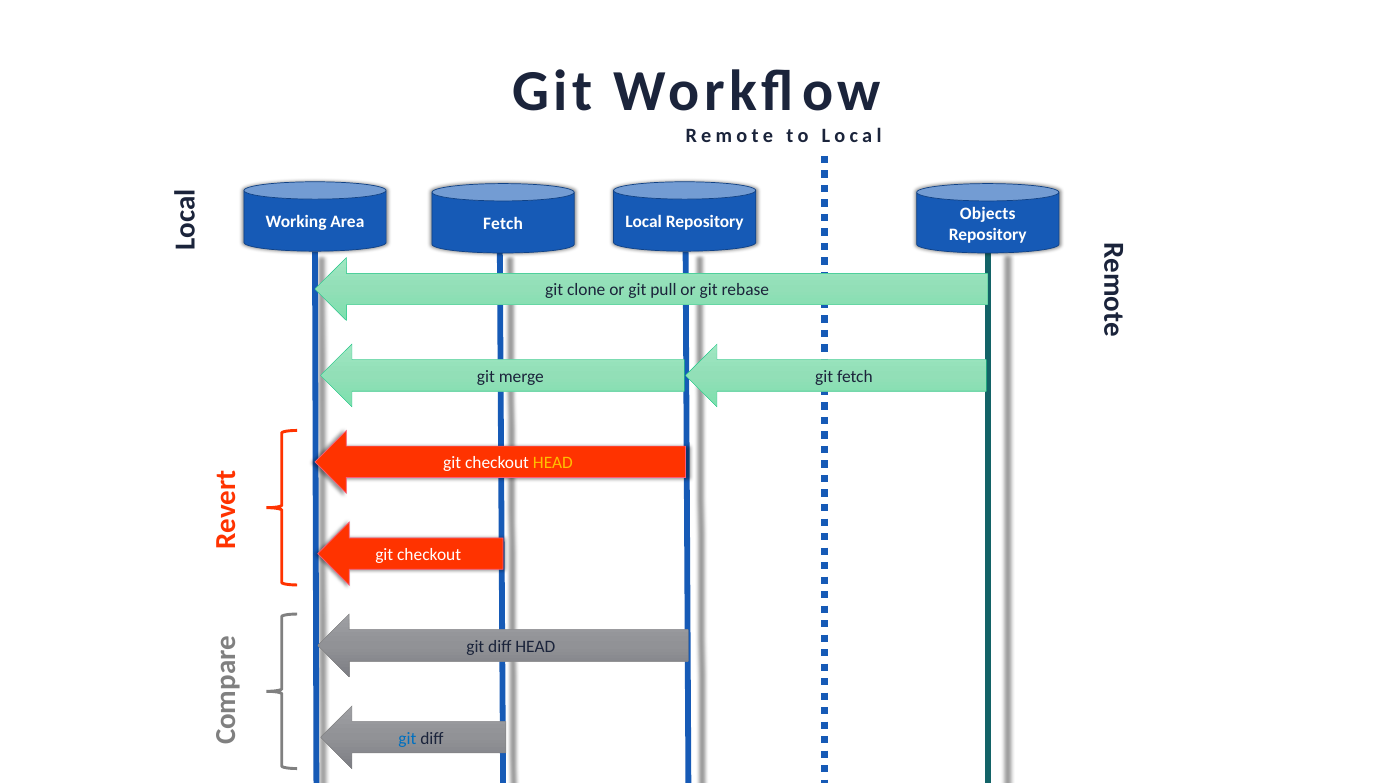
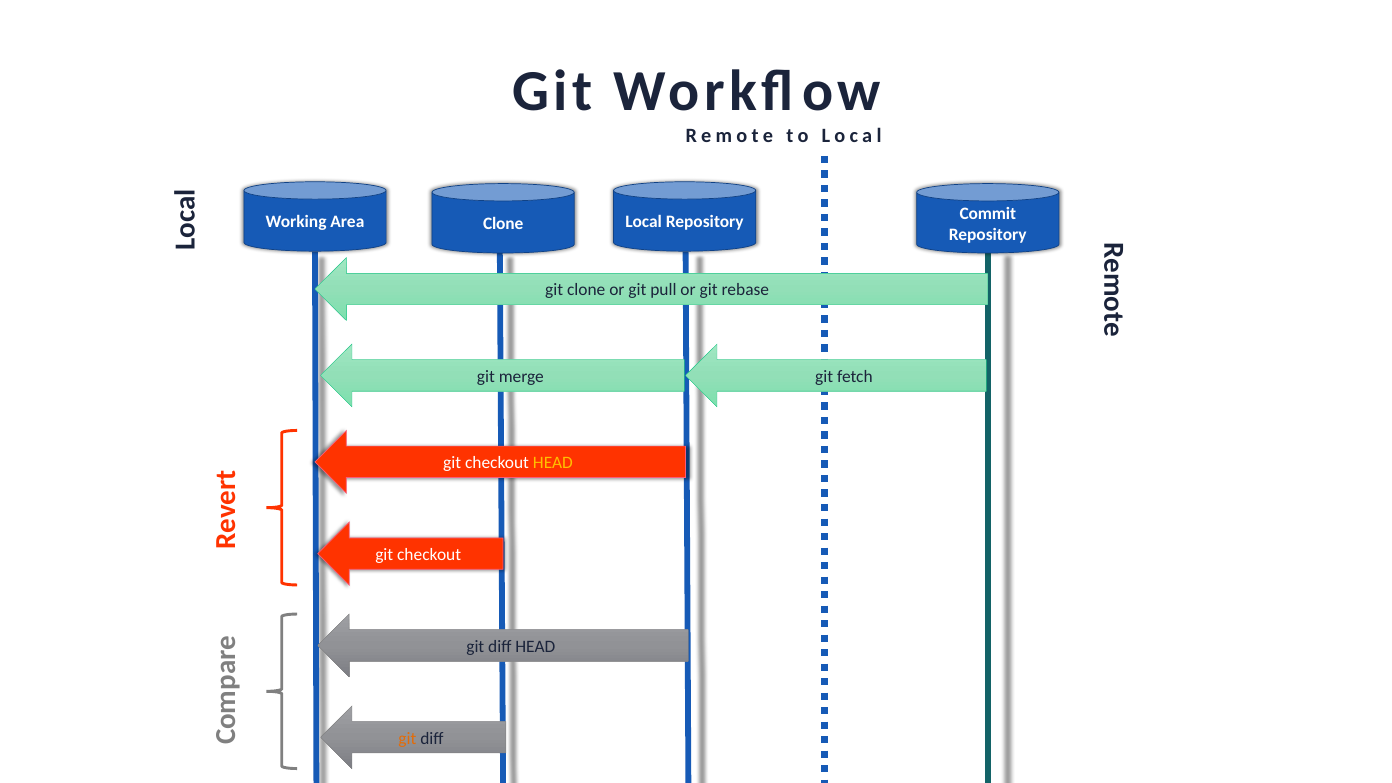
Area Fetch: Fetch -> Clone (503, 224)
Objects: Objects -> Commit (988, 213)
git colour: blue -> orange (407, 739)
